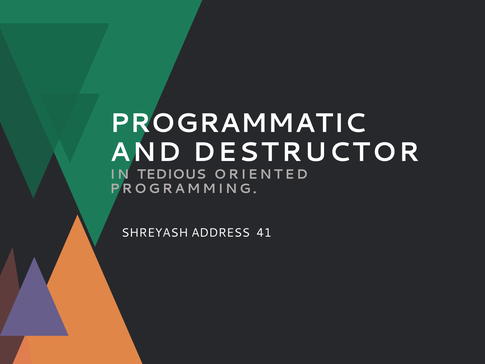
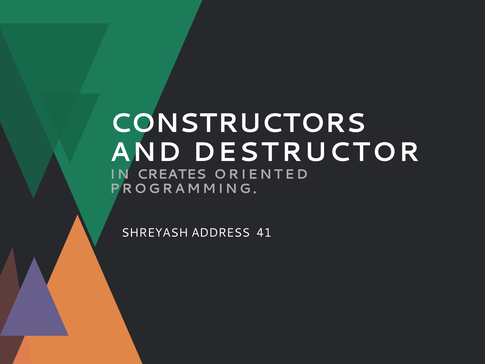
PROGRAMMATIC: PROGRAMMATIC -> CONSTRUCTORS (238, 123)
TEDIOUS: TEDIOUS -> CREATES (172, 174)
